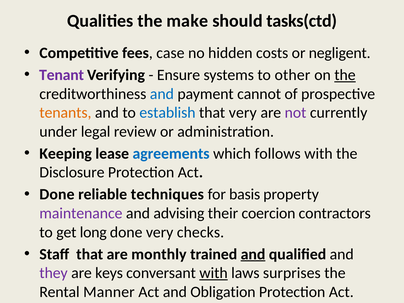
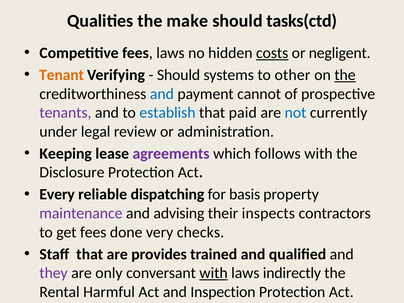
fees case: case -> laws (170, 53)
costs underline: none -> present (272, 53)
Tenant colour: purple -> orange (62, 75)
Ensure: Ensure -> Should (179, 75)
tenants colour: orange -> purple (65, 113)
that very: very -> paid (243, 113)
not colour: purple -> blue (296, 113)
agreements colour: blue -> purple (171, 154)
Done: Done -> Every (57, 194)
techniques: techniques -> dispatching (167, 194)
coercion: coercion -> inspects (268, 213)
get long: long -> fees (93, 232)
monthly: monthly -> provides (159, 254)
and underline: present -> none (253, 254)
keys: keys -> only (109, 273)
surprises: surprises -> indirectly (292, 273)
Manner: Manner -> Harmful (109, 292)
Obligation: Obligation -> Inspection (223, 292)
